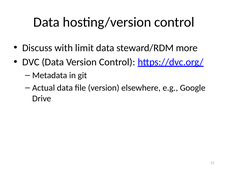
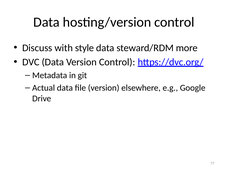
limit: limit -> style (85, 48)
